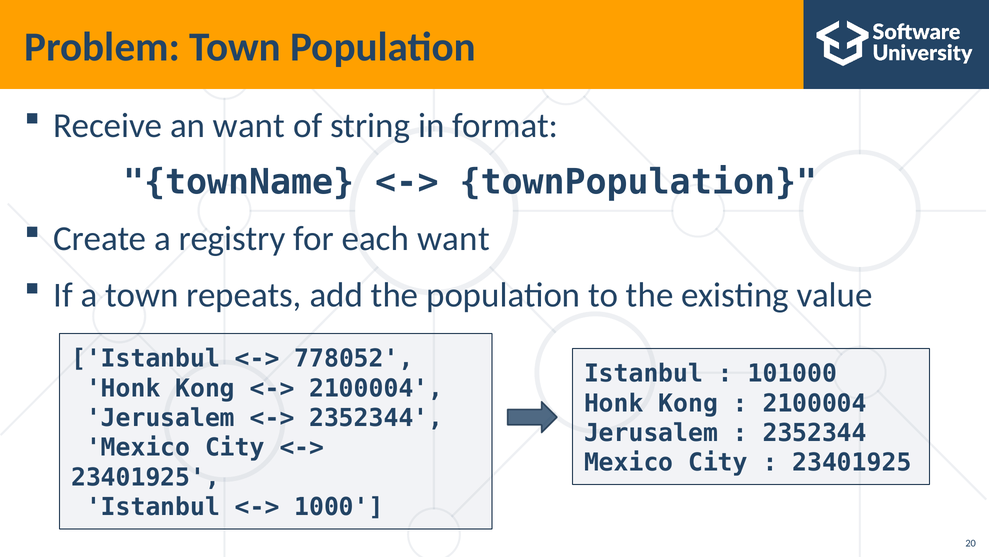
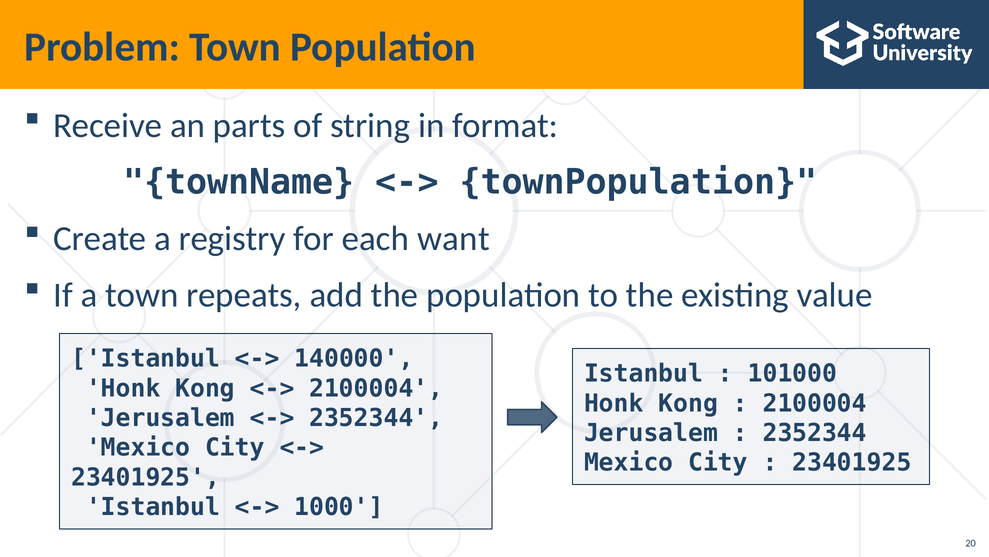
an want: want -> parts (249, 125)
778052: 778052 -> 140000 (354, 358)
